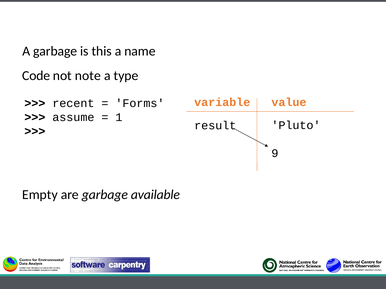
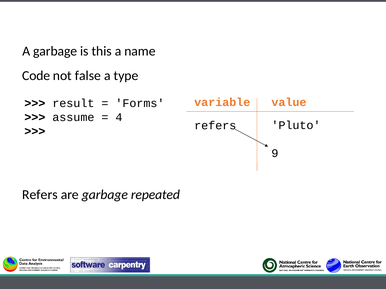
note: note -> false (88, 76)
recent: recent -> result (73, 104)
1: 1 -> 4 (119, 118)
result: result -> refers (215, 126)
Empty: Empty -> Refers (40, 195)
available: available -> repeated (155, 195)
